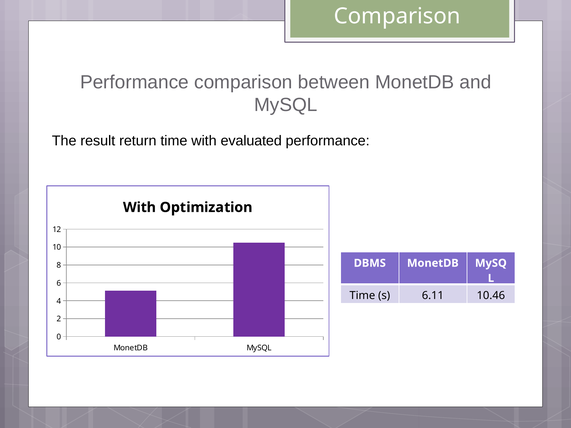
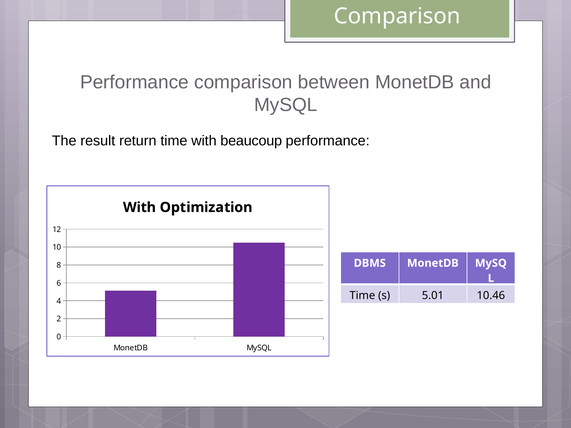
evaluated: evaluated -> beaucoup (251, 141)
6.11: 6.11 -> 5.01 (433, 296)
